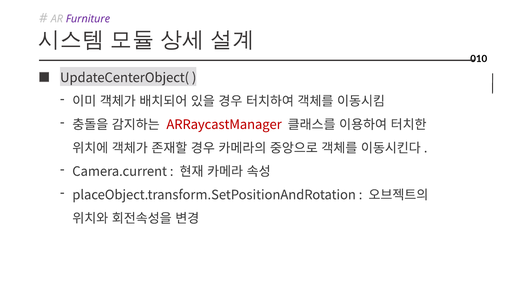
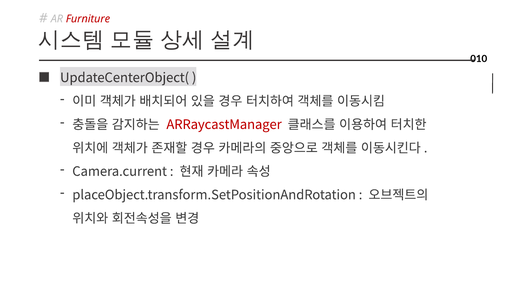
Furniture colour: purple -> red (88, 19)
